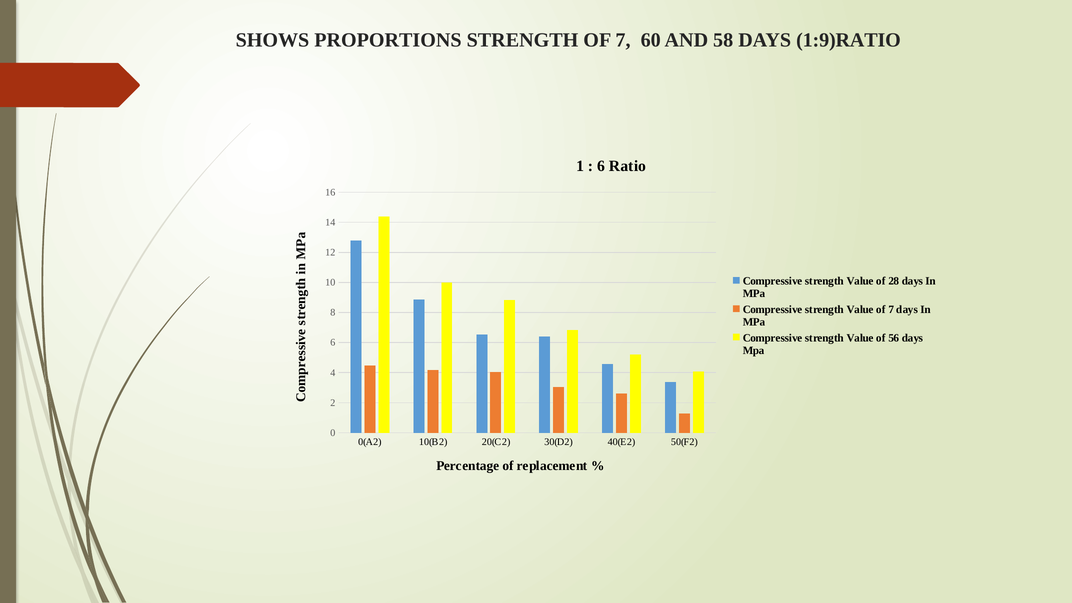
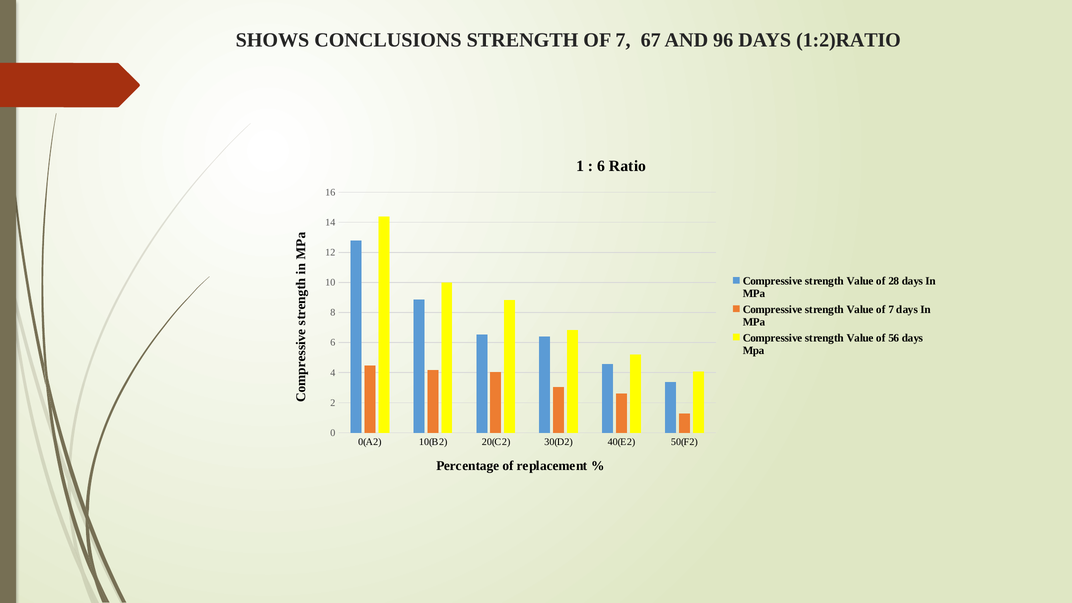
PROPORTIONS: PROPORTIONS -> CONCLUSIONS (388, 40)
60: 60 -> 67 (651, 40)
58: 58 -> 96 (723, 40)
1:9)RATIO: 1:9)RATIO -> 1:2)RATIO (848, 40)
